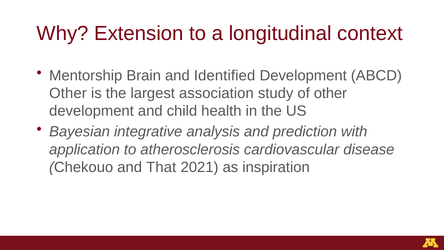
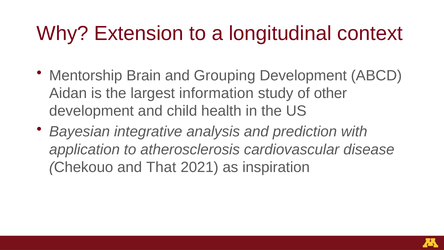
Identified: Identified -> Grouping (225, 75)
Other: Other -> Aidan (68, 93)
association: association -> information (216, 93)
